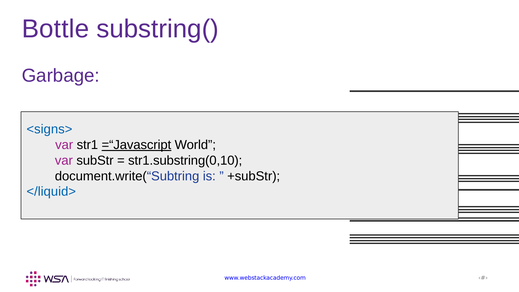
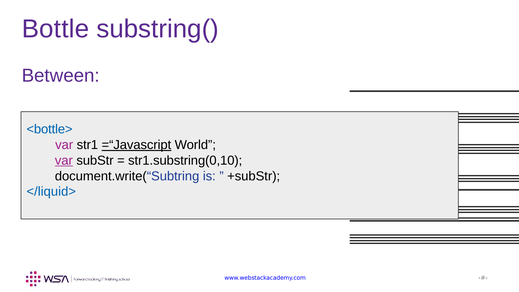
Garbage: Garbage -> Between (61, 76)
<signs>: <signs> -> <bottle> (50, 129)
var underline: none -> present (64, 160)
